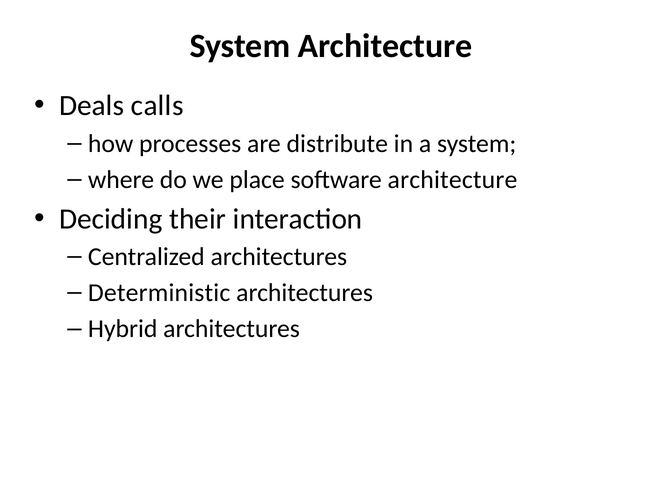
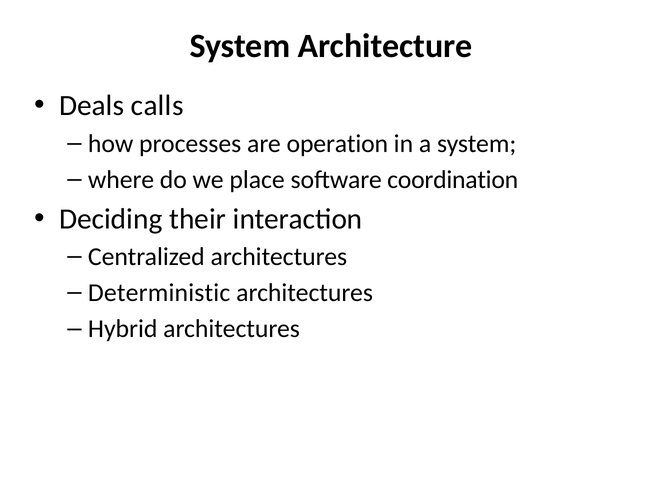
distribute: distribute -> operation (337, 144)
software architecture: architecture -> coordination (453, 180)
